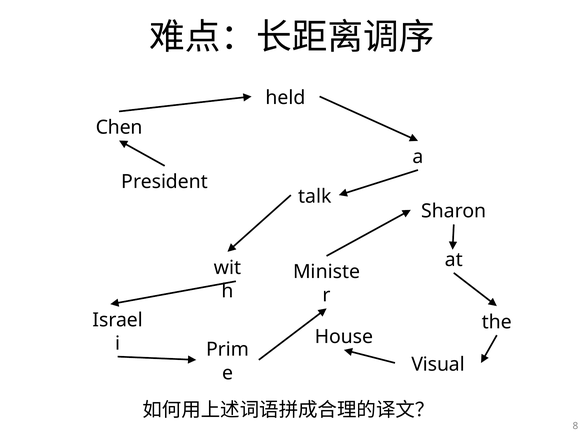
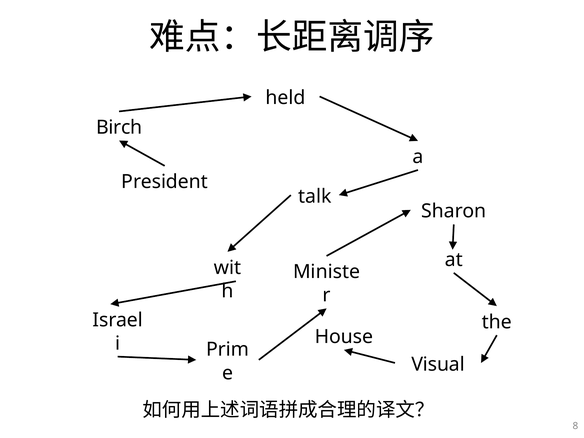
Chen: Chen -> Birch (119, 127)
